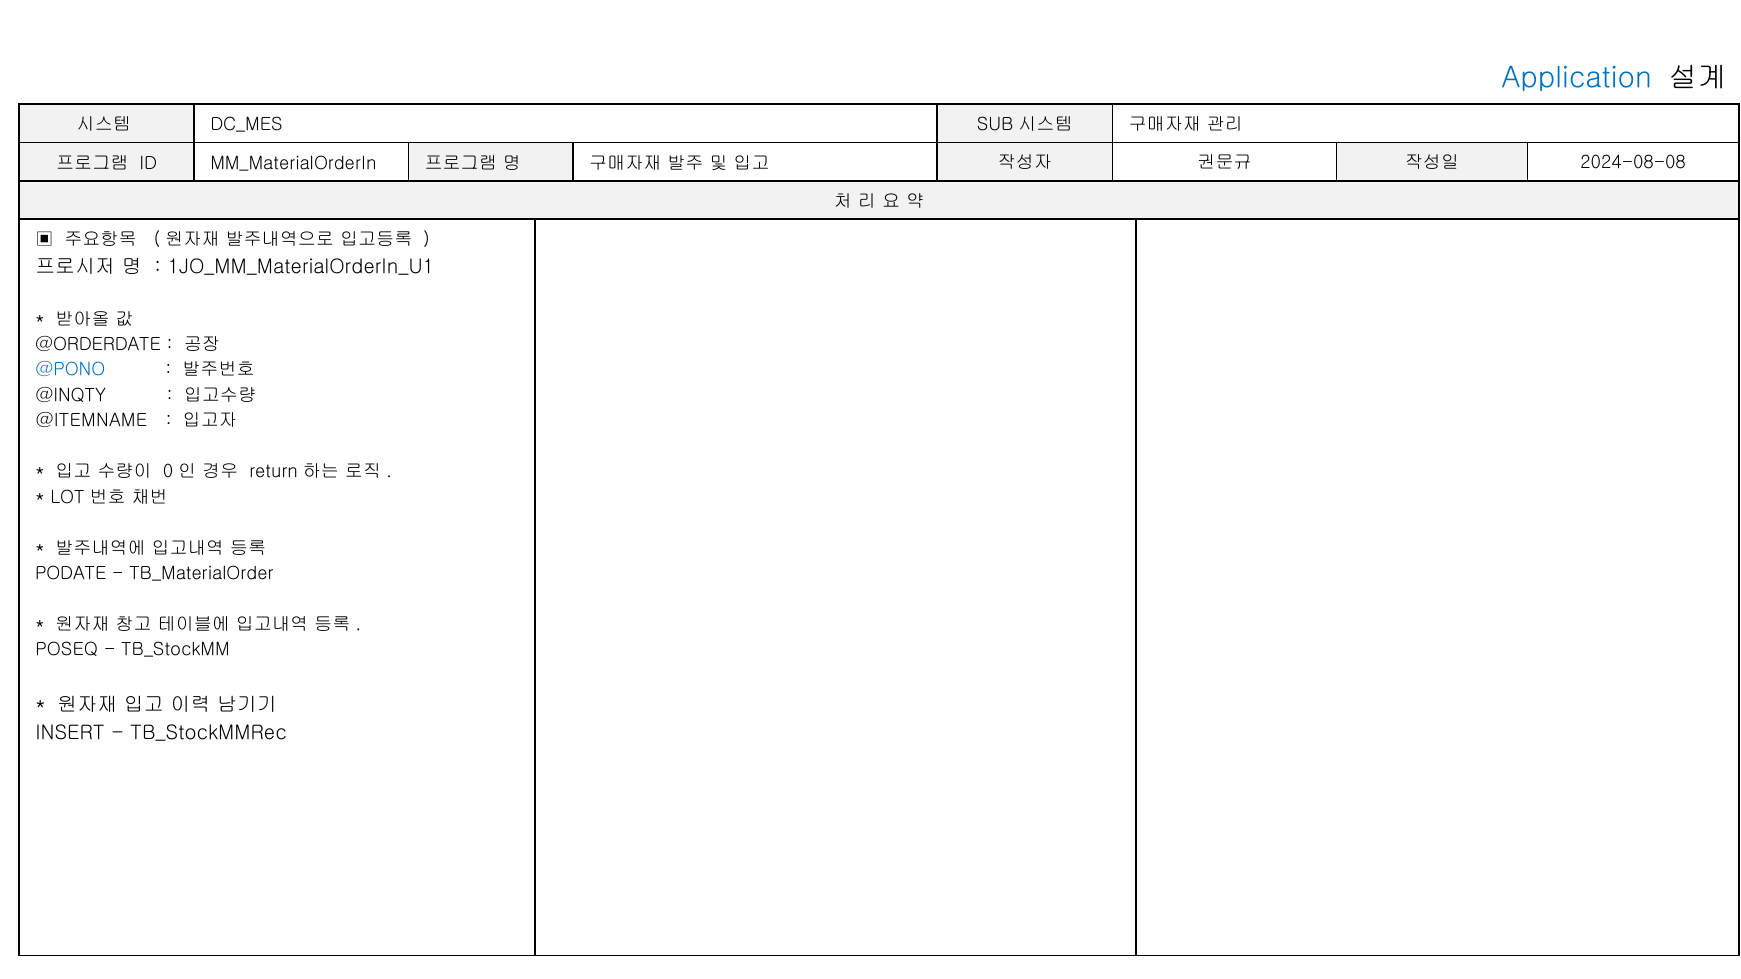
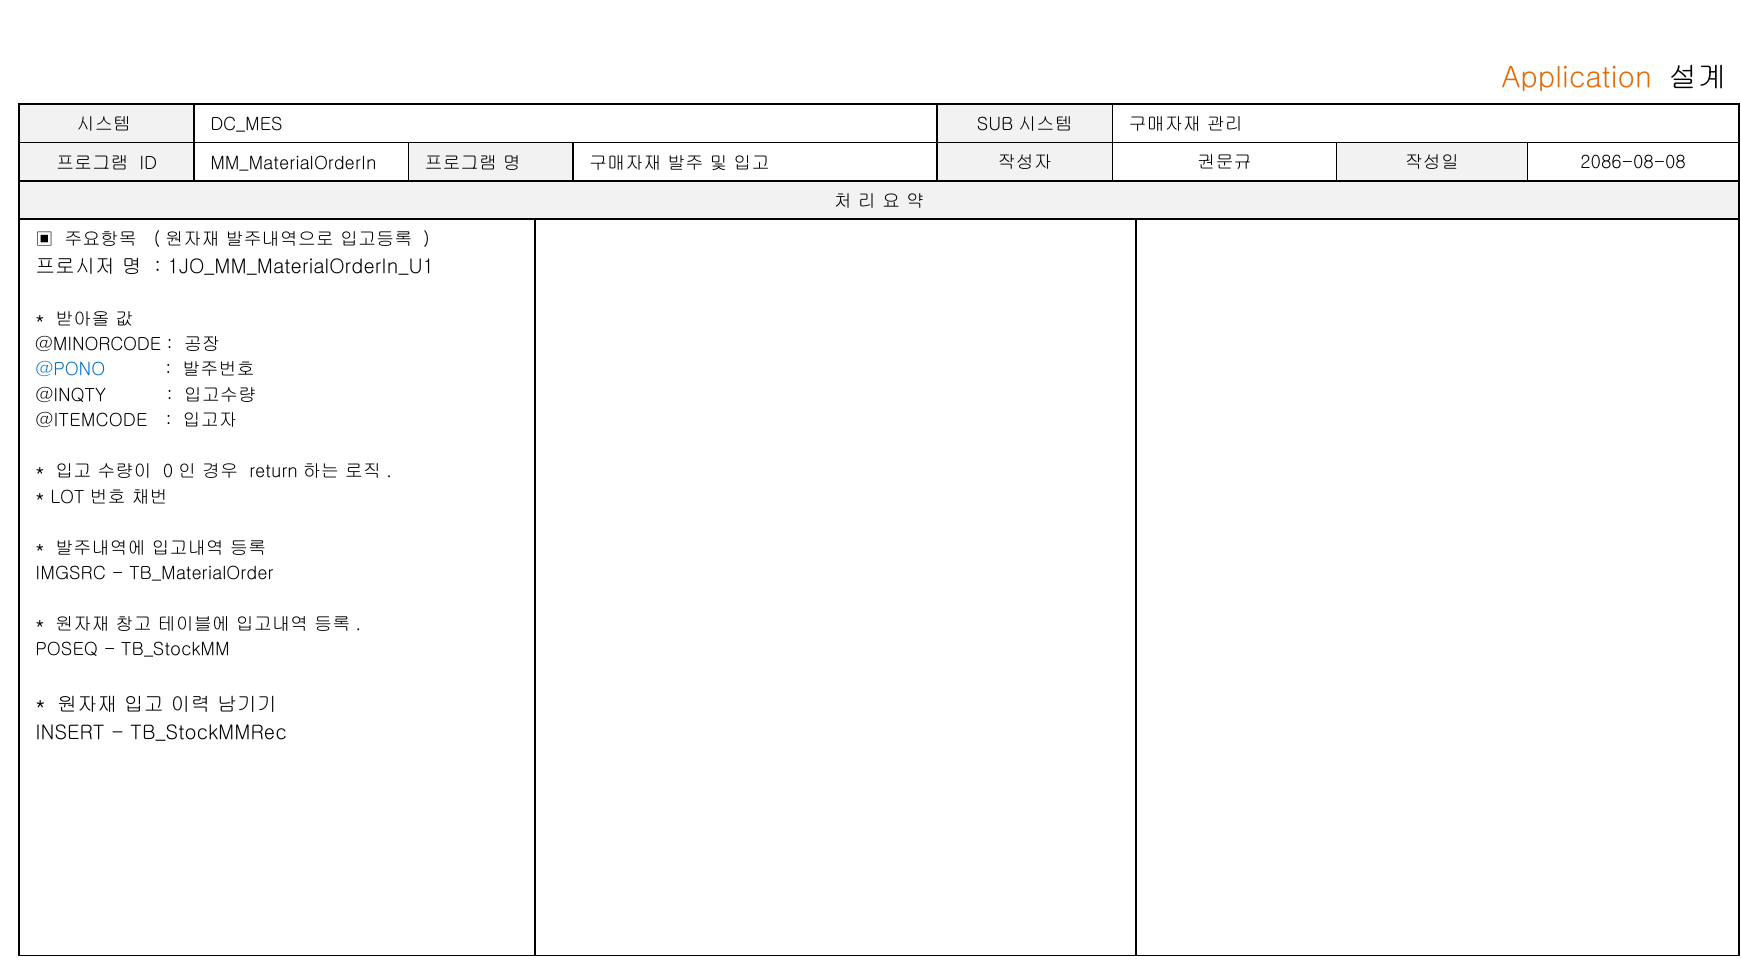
Application colour: blue -> orange (1577, 78)
2024-08-08: 2024-08-08 -> 2086-08-08 (1633, 163)
@ORDERDATE: @ORDERDATE -> @MINORCODE (98, 345)
@ITEMNAME: @ITEMNAME -> @ITEMCODE (91, 421)
PODATE: PODATE -> IMGSRC (71, 574)
